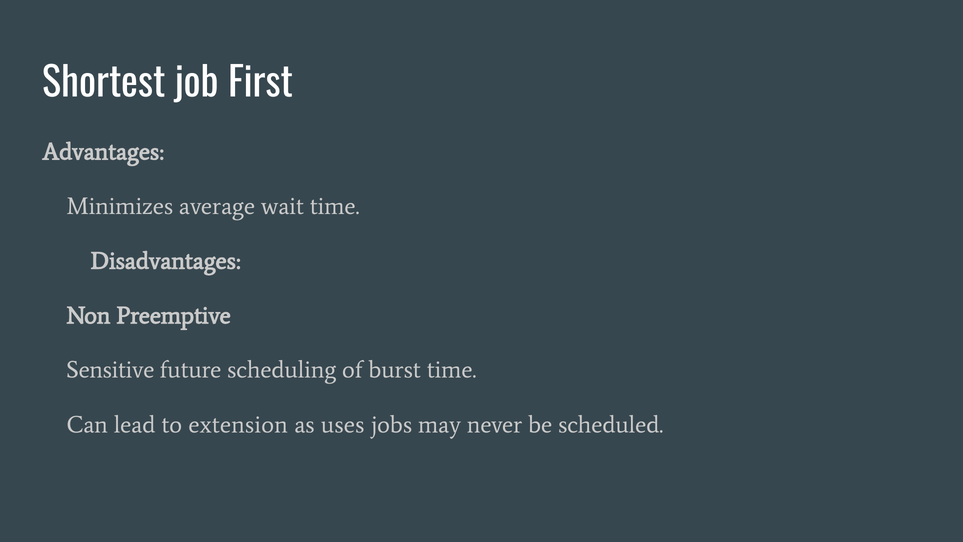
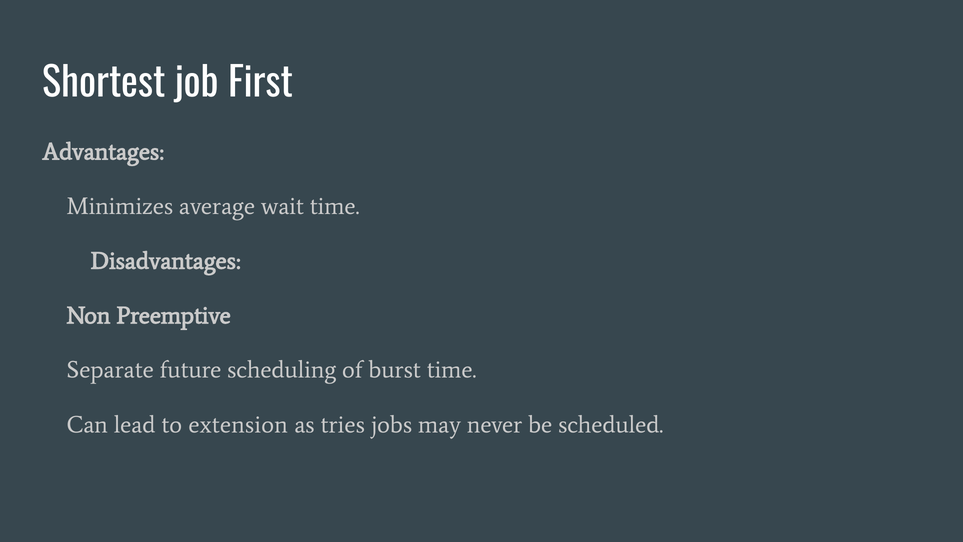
Sensitive: Sensitive -> Separate (110, 370)
uses: uses -> tries (343, 424)
